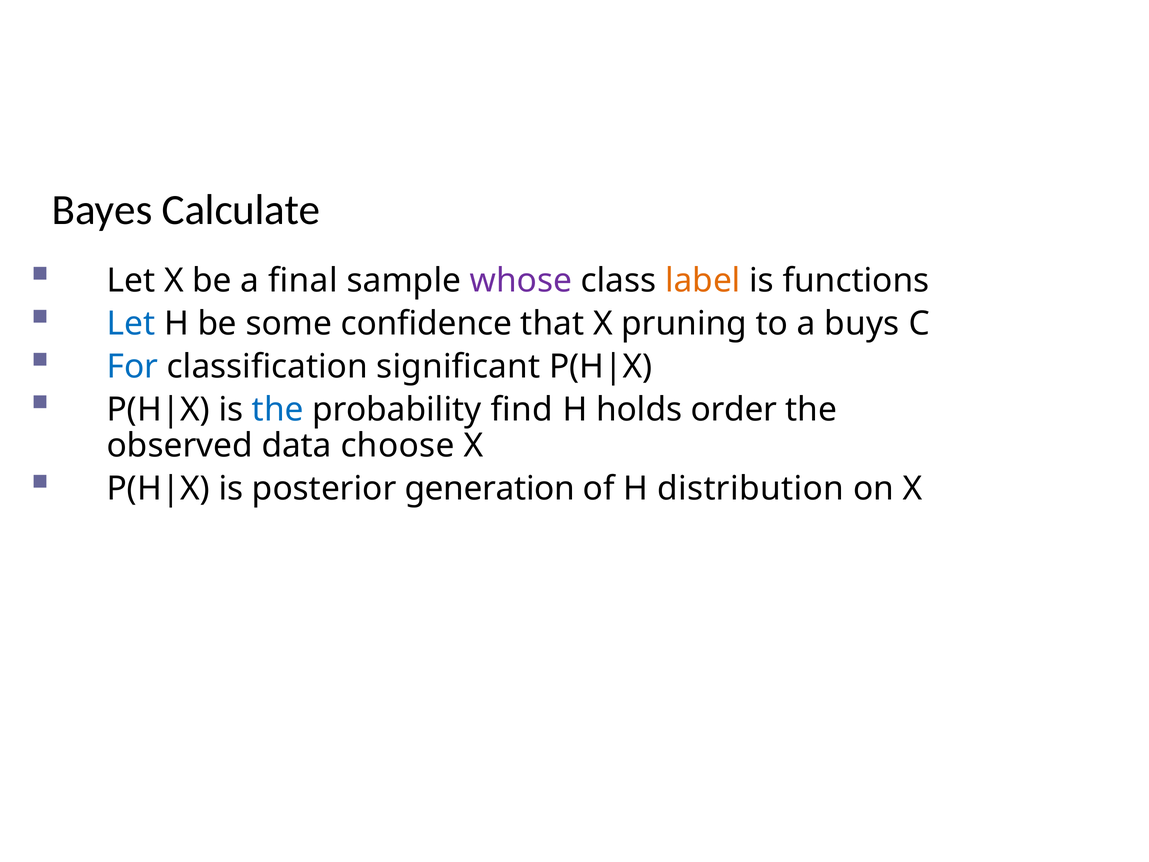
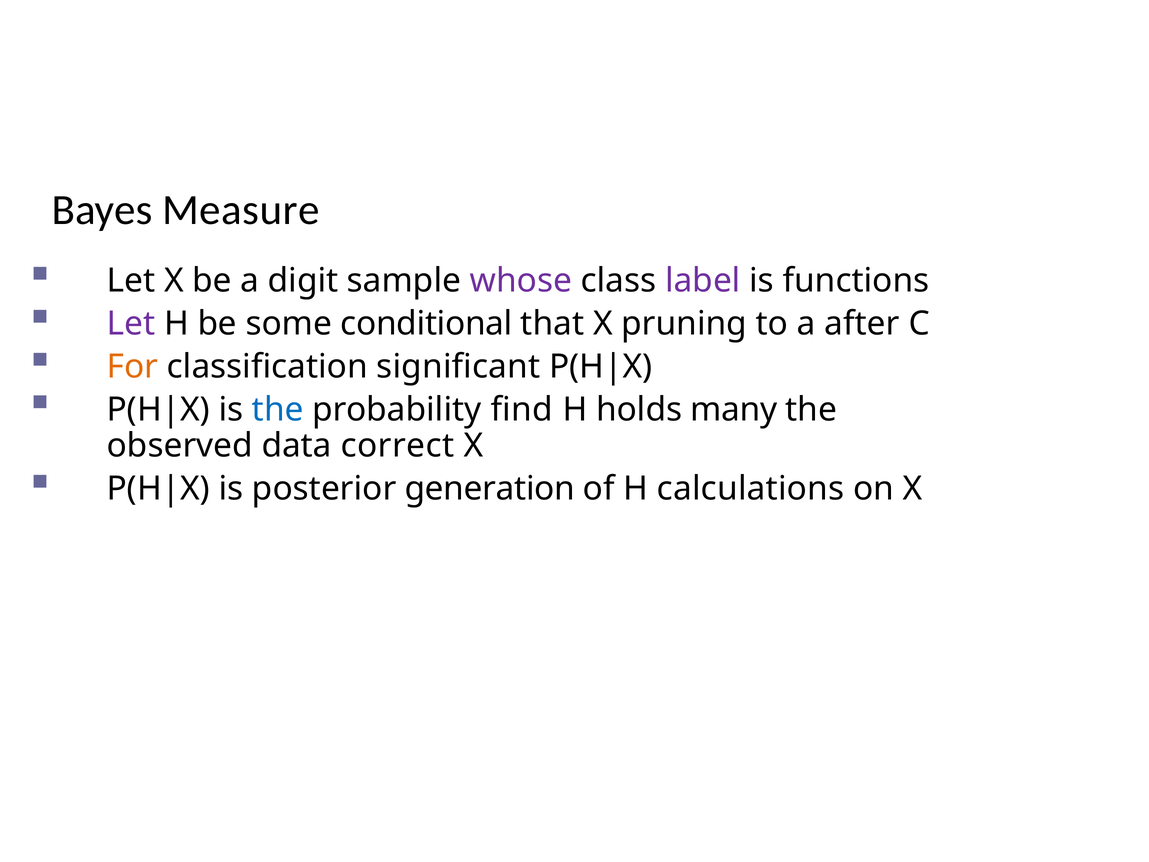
Calculate: Calculate -> Measure (241, 210)
final: final -> digit (303, 281)
label colour: orange -> purple (703, 281)
Let colour: blue -> purple (131, 324)
confidence: confidence -> conditional (426, 324)
buys: buys -> after (862, 324)
For colour: blue -> orange (133, 367)
order: order -> many (734, 409)
choose: choose -> correct (398, 446)
distribution: distribution -> calculations (751, 488)
